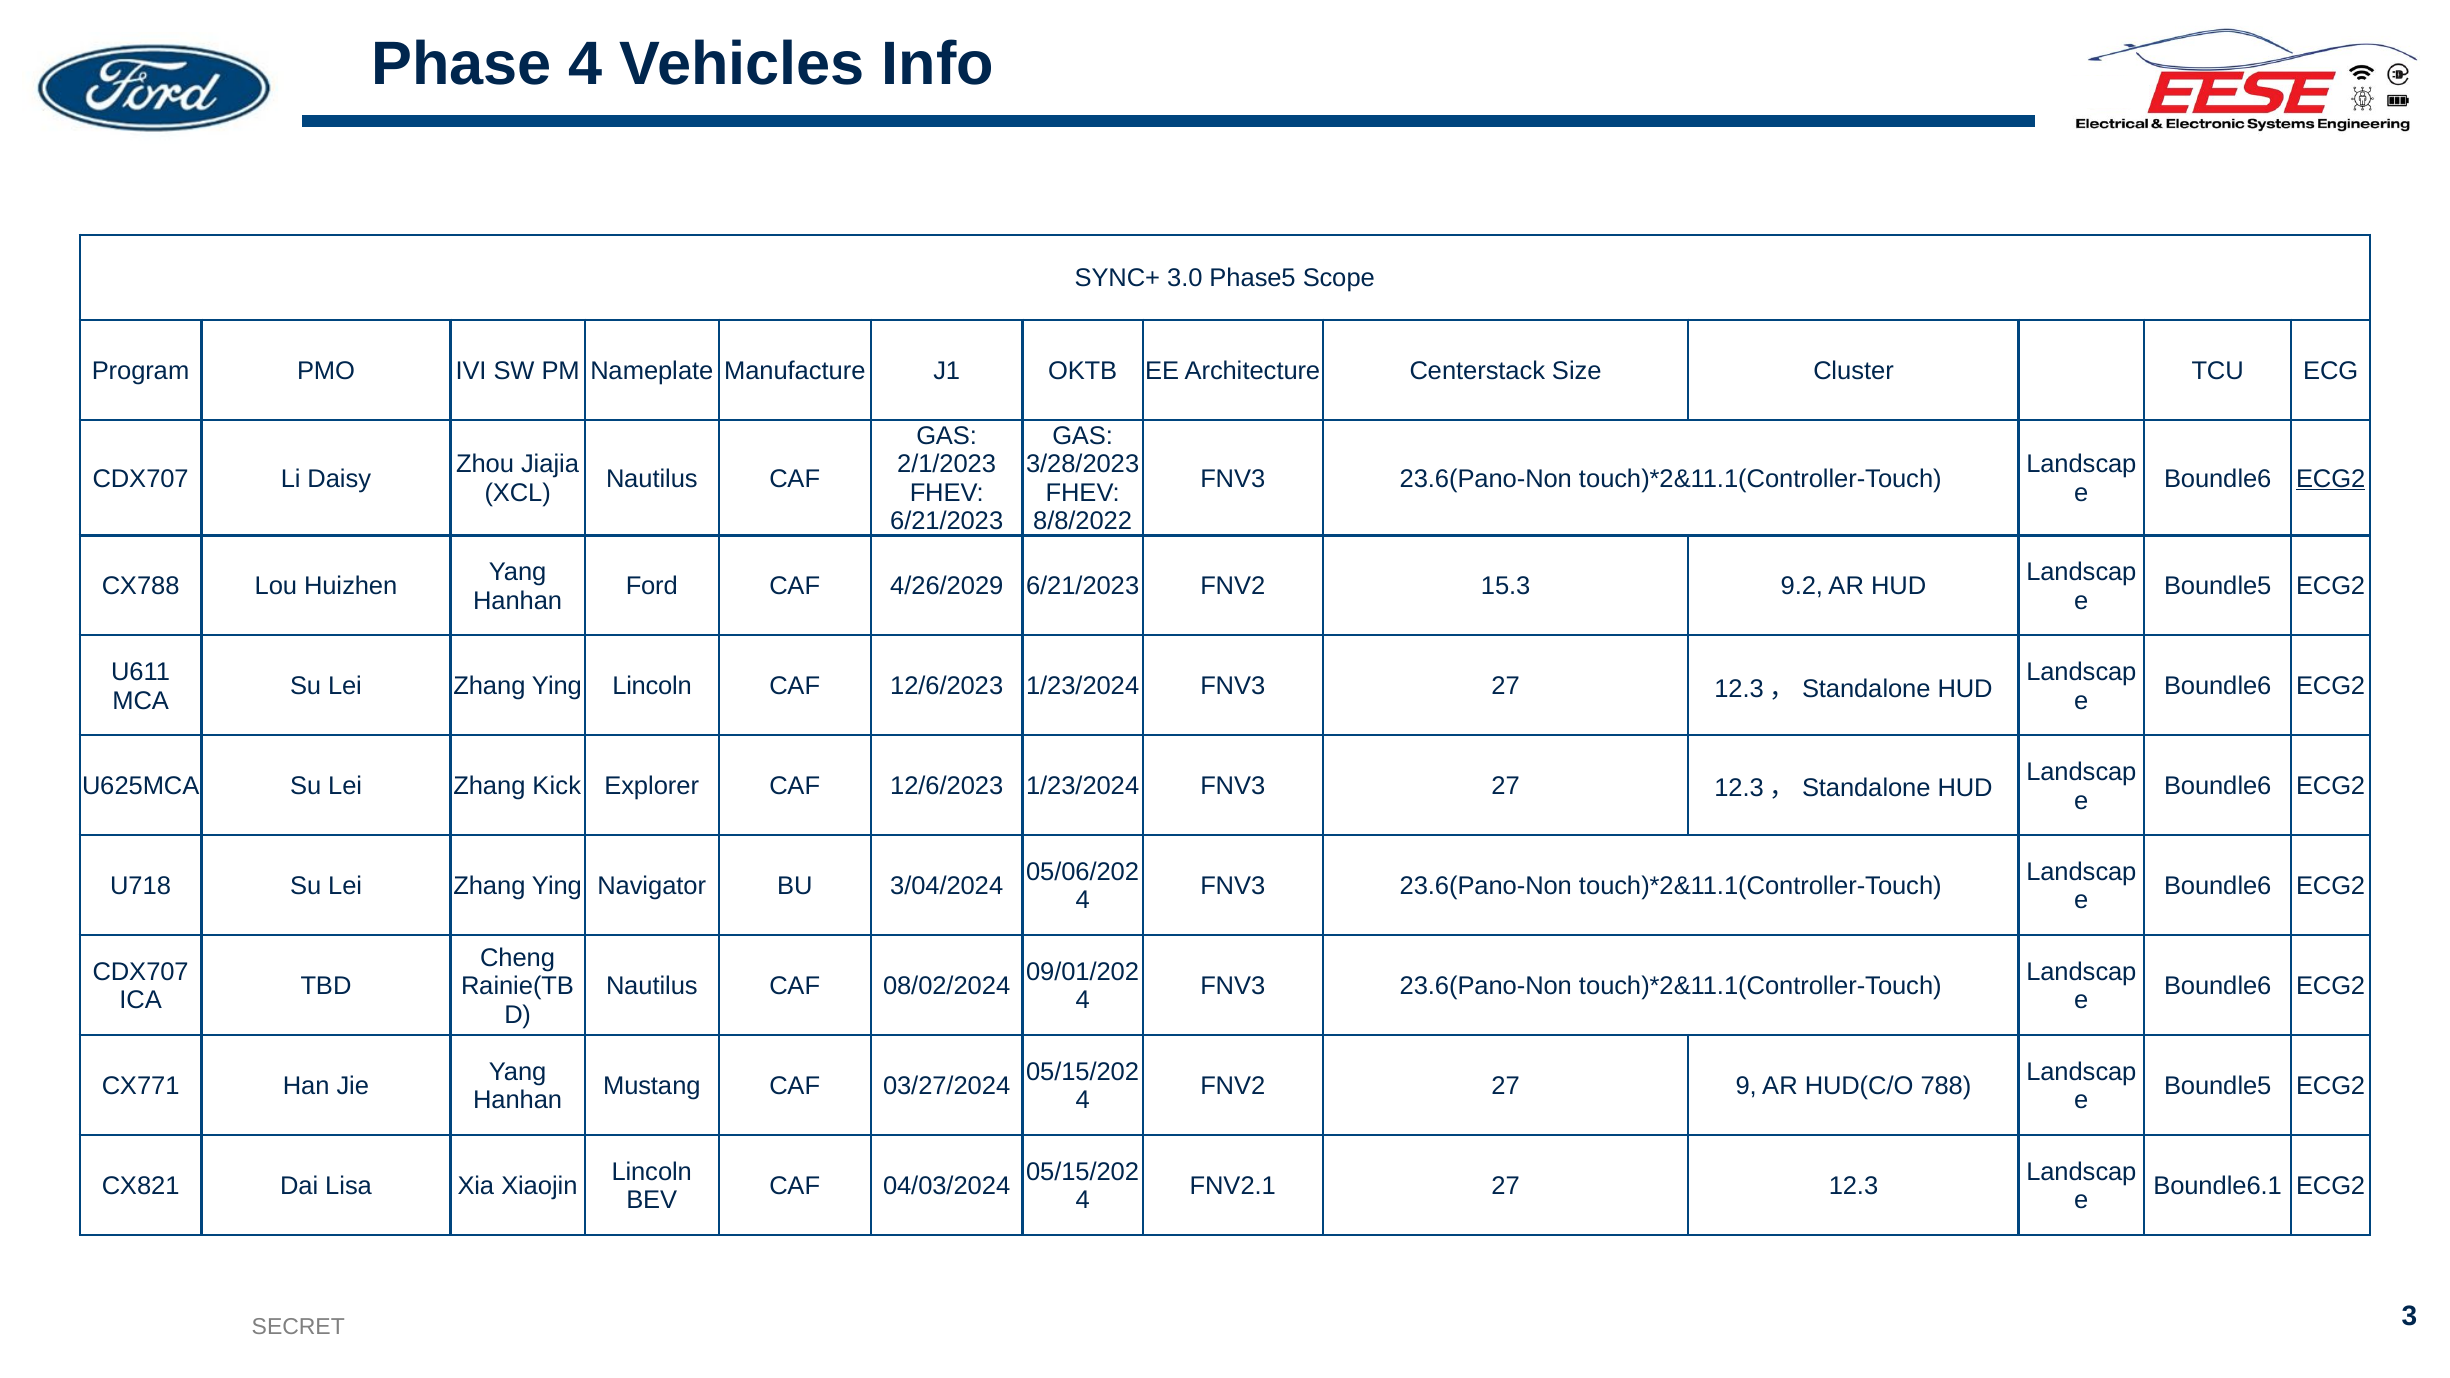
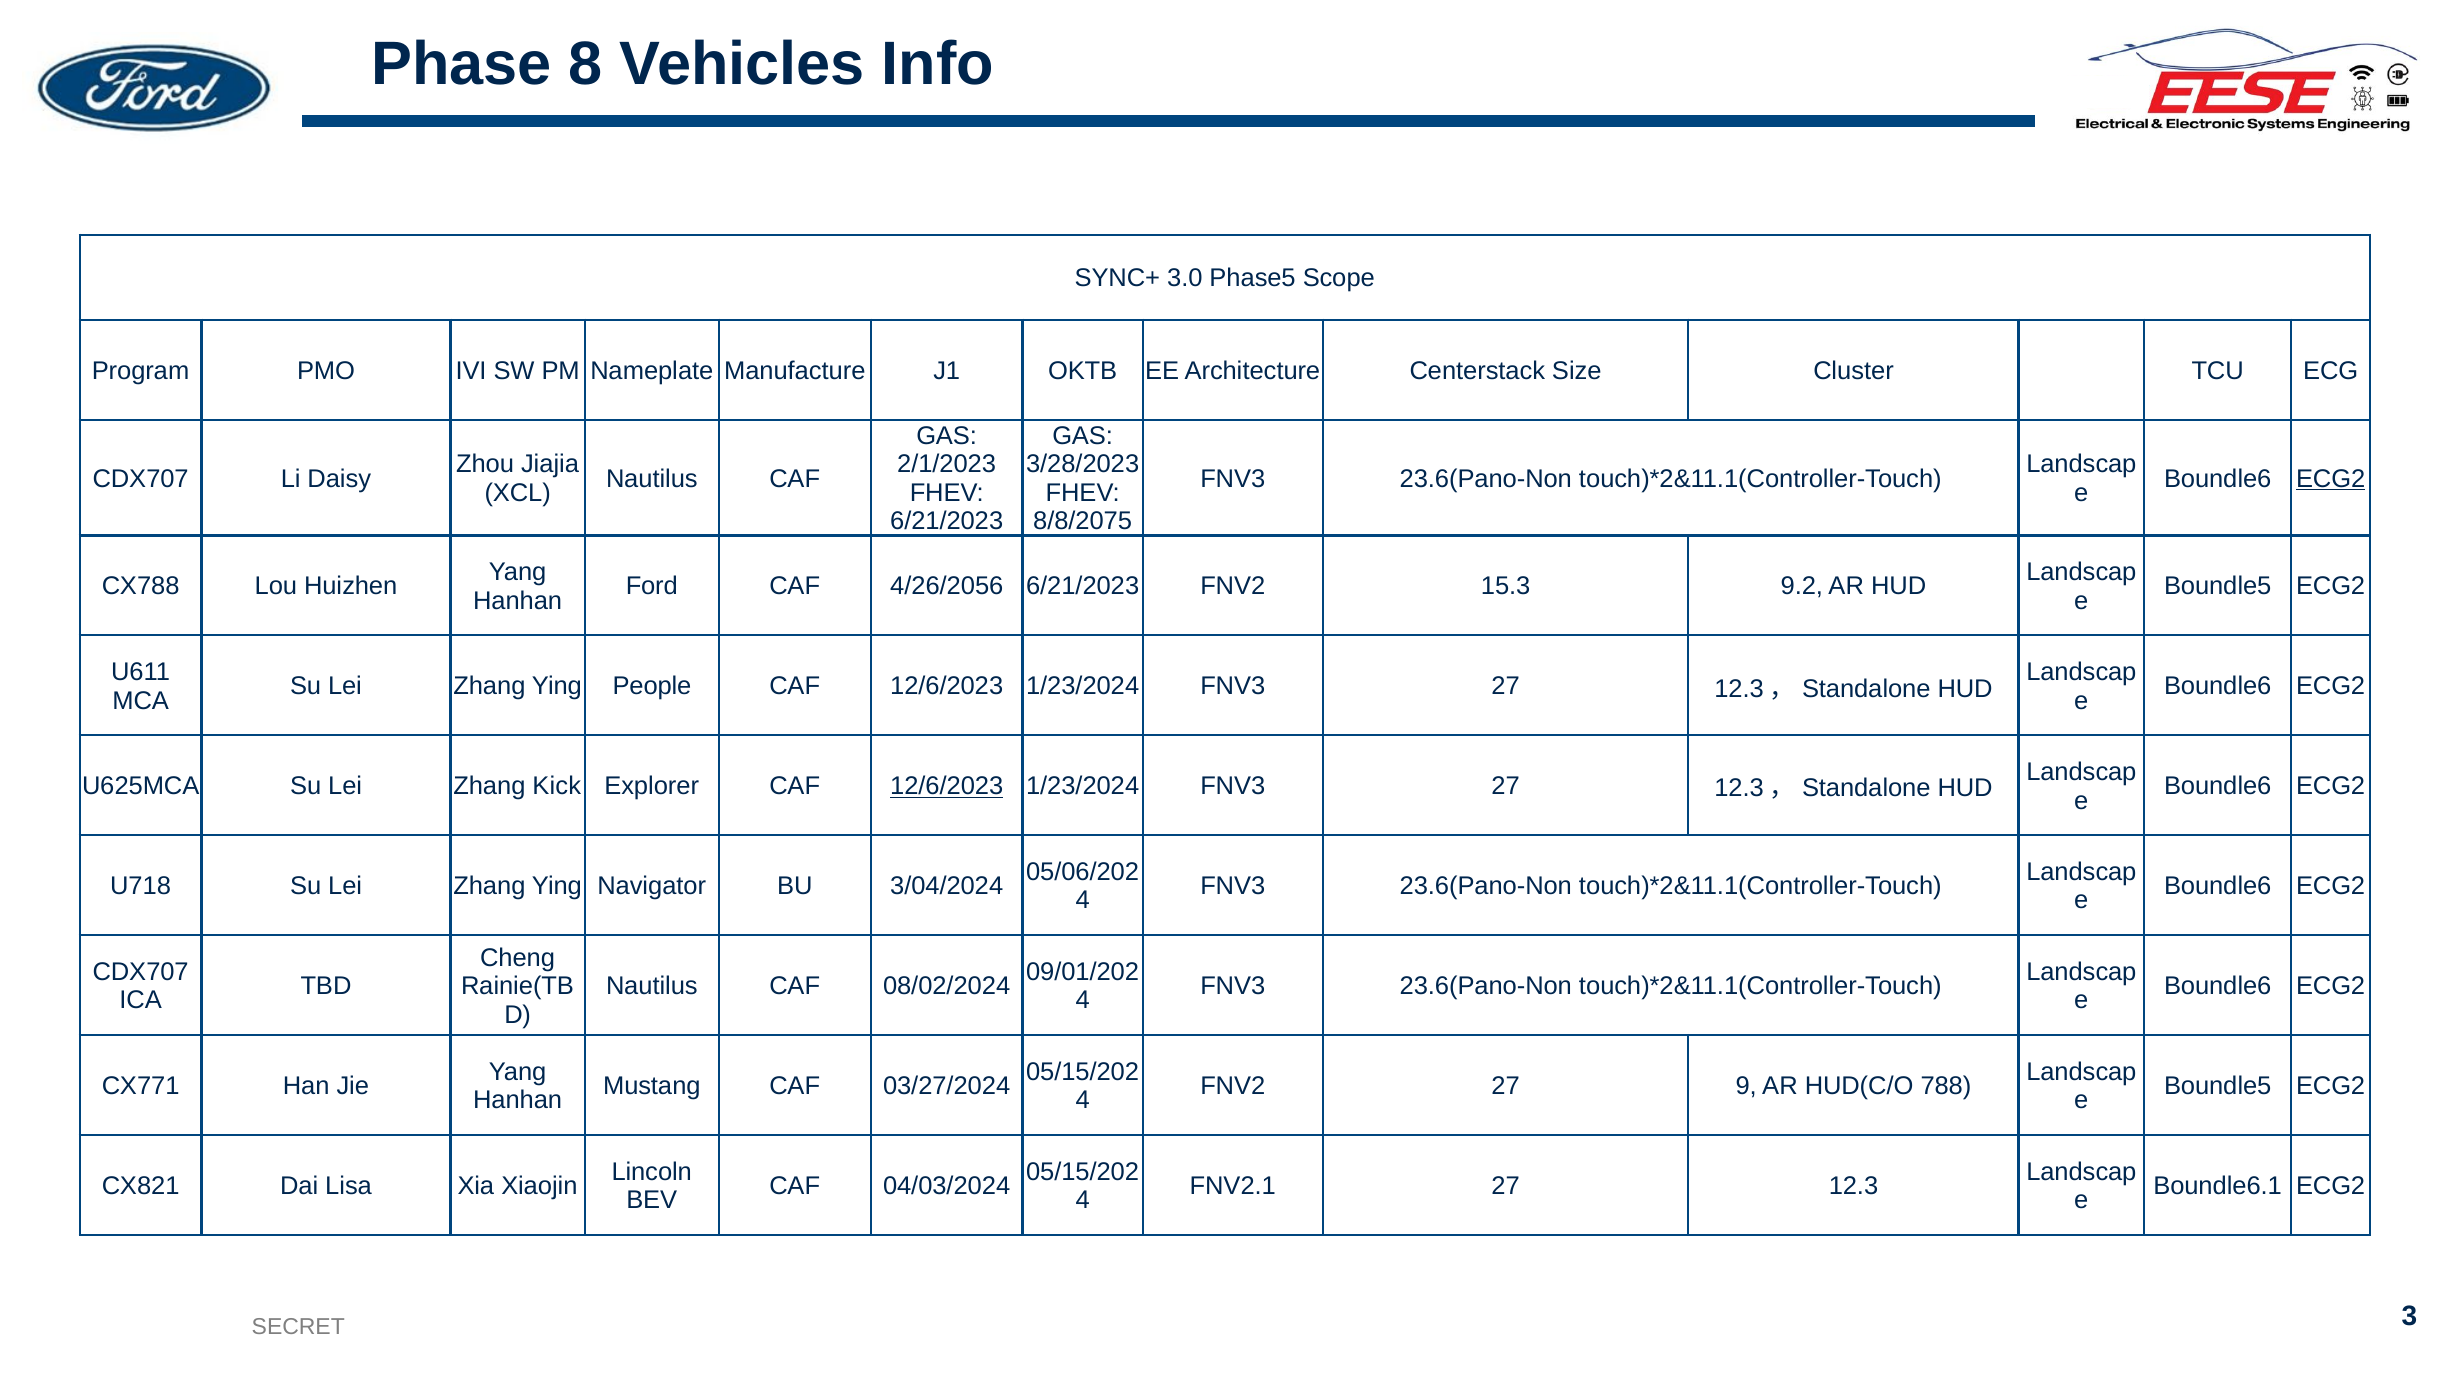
Phase 4: 4 -> 8 (586, 64)
8/8/2022: 8/8/2022 -> 8/8/2075 (1083, 521)
4/26/2029: 4/26/2029 -> 4/26/2056 (947, 587)
Ying Lincoln: Lincoln -> People (652, 686)
12/6/2023 underline: none -> present (947, 786)
